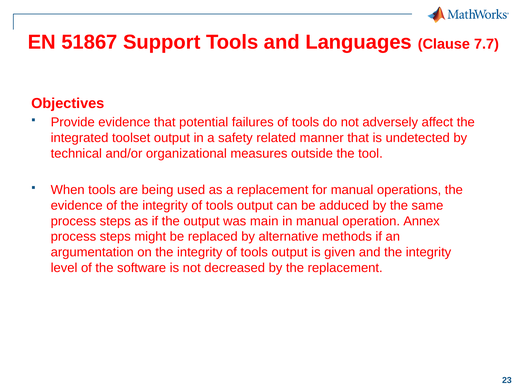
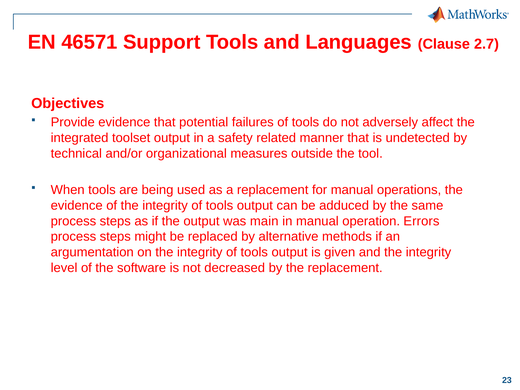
51867: 51867 -> 46571 (89, 42)
7.7: 7.7 -> 2.7 (486, 44)
Annex: Annex -> Errors (421, 221)
